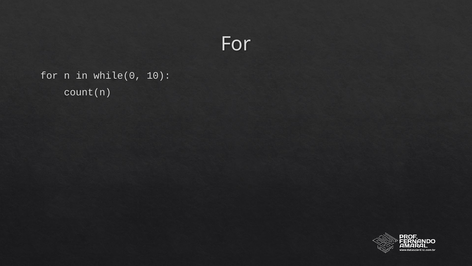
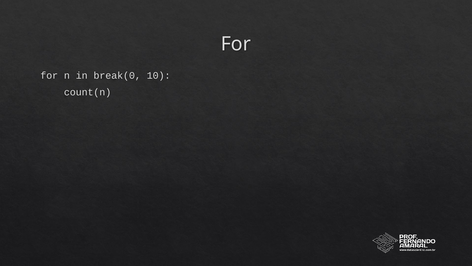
while(0: while(0 -> break(0 (117, 75)
